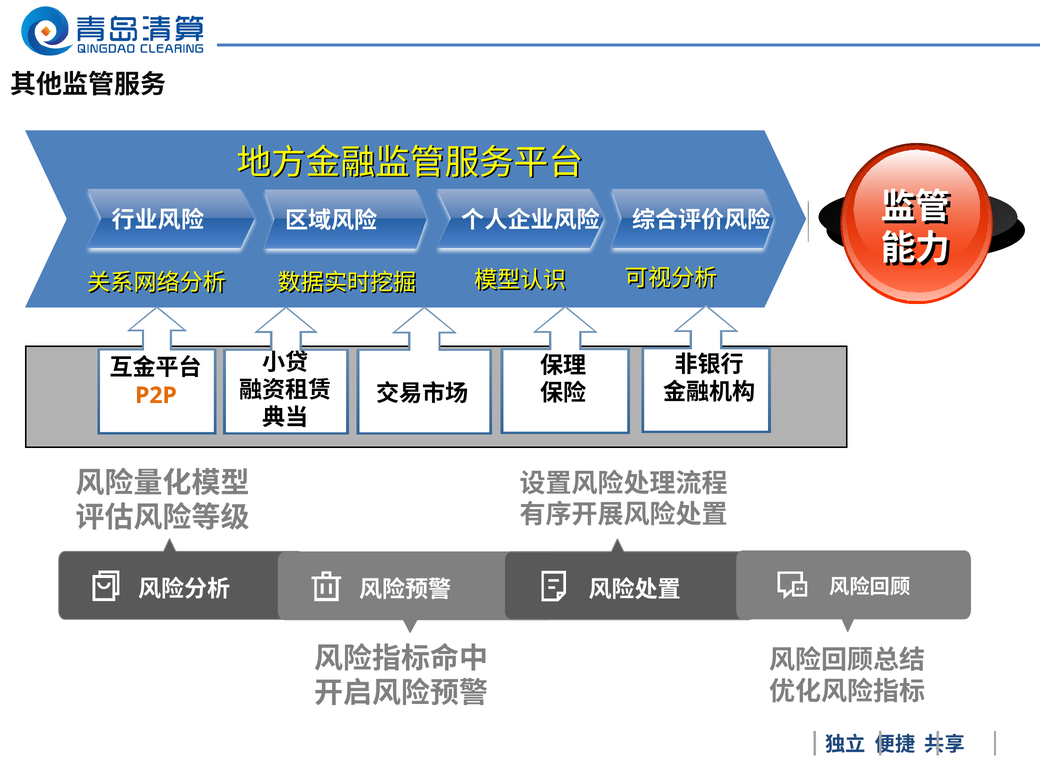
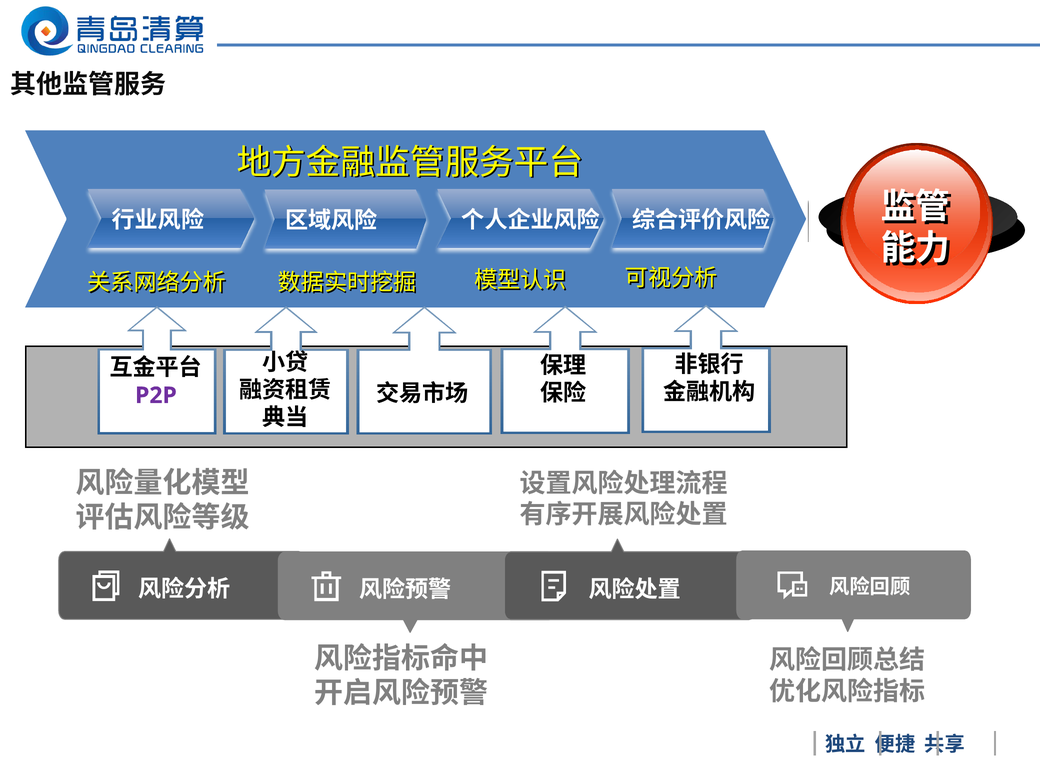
P2P colour: orange -> purple (156, 395)
